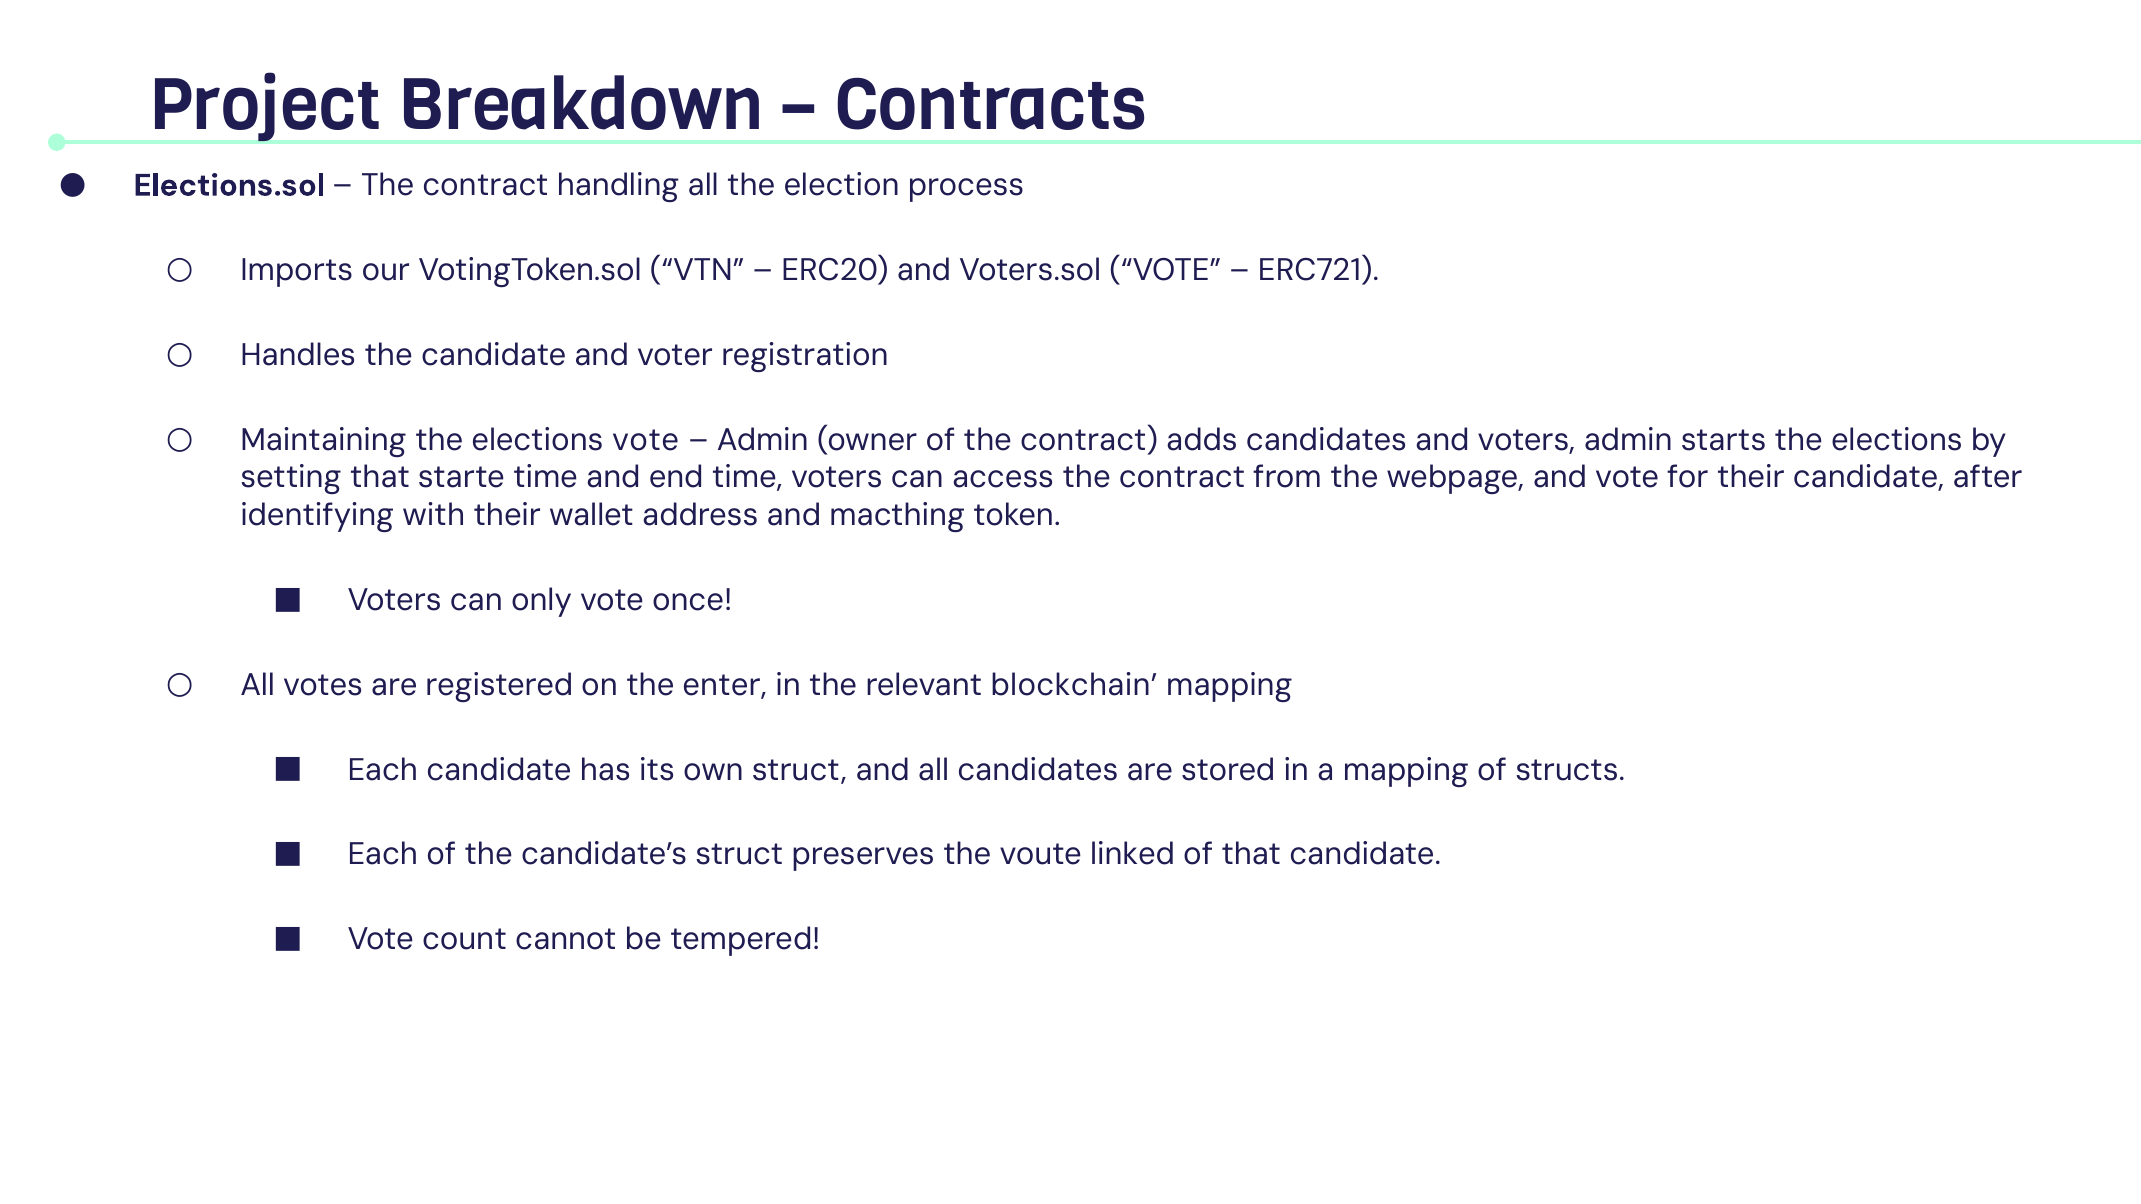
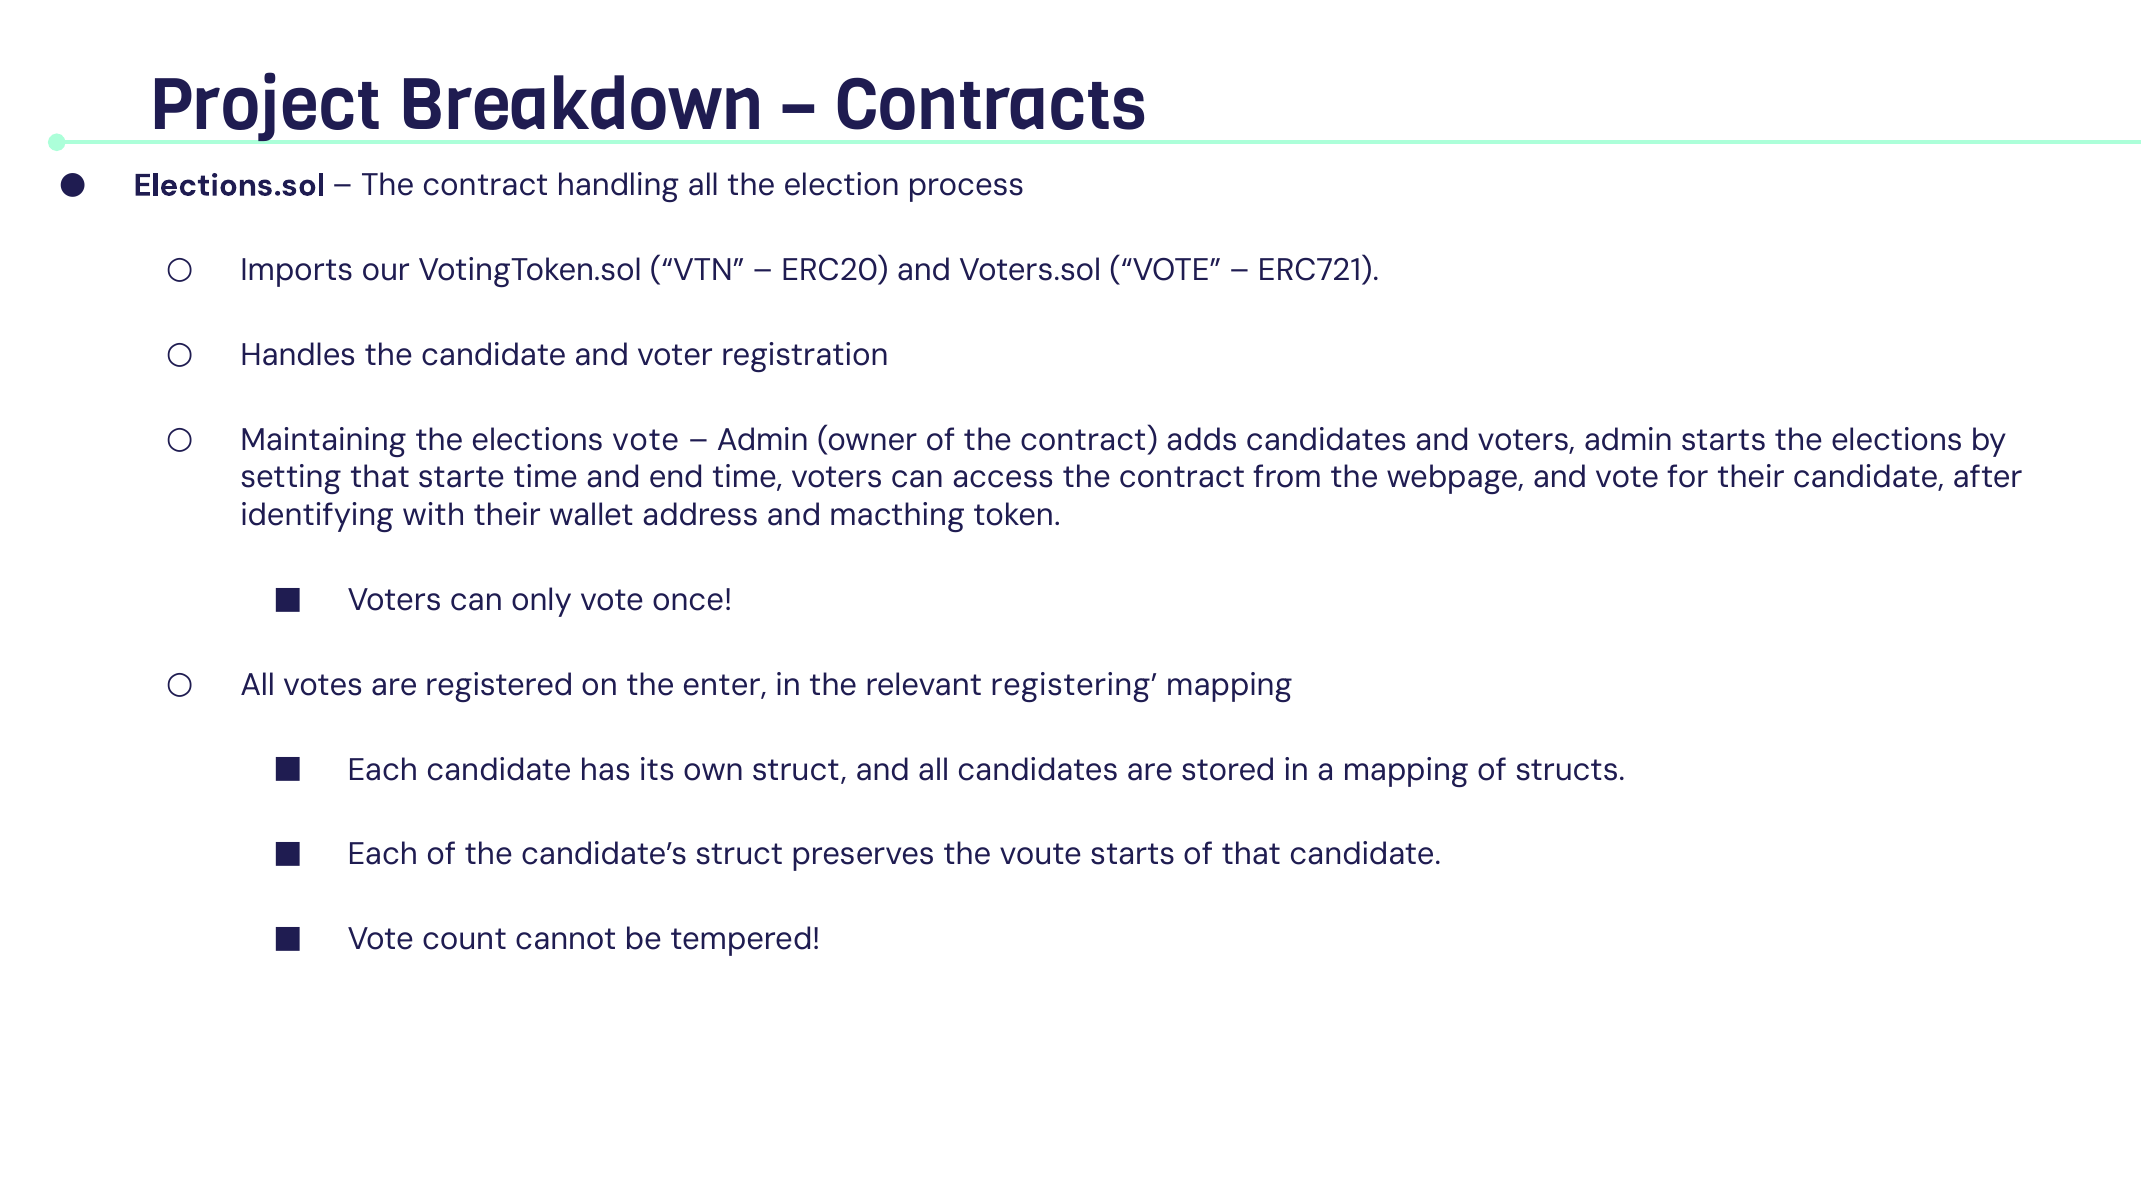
blockchain: blockchain -> registering (1074, 685)
voute linked: linked -> starts (1133, 855)
